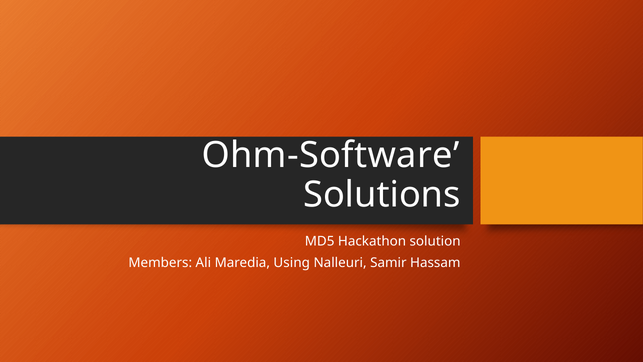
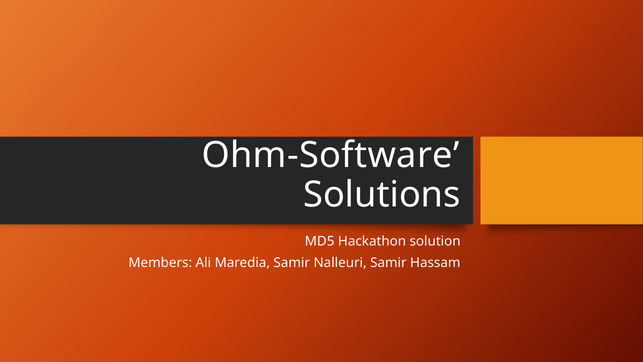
Maredia Using: Using -> Samir (292, 262)
